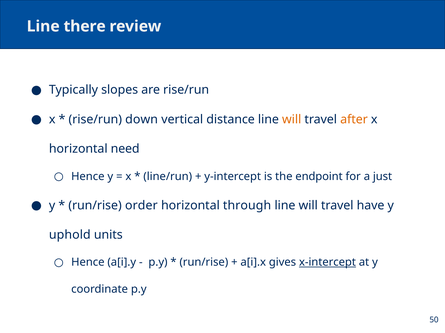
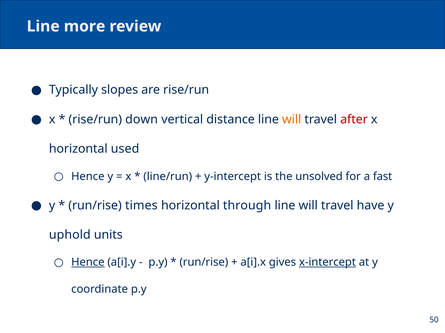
there: there -> more (85, 26)
after colour: orange -> red (354, 120)
need: need -> used (125, 149)
endpoint: endpoint -> unsolved (319, 177)
just: just -> fast (383, 177)
order: order -> times (141, 206)
Hence underline: none -> present (88, 263)
